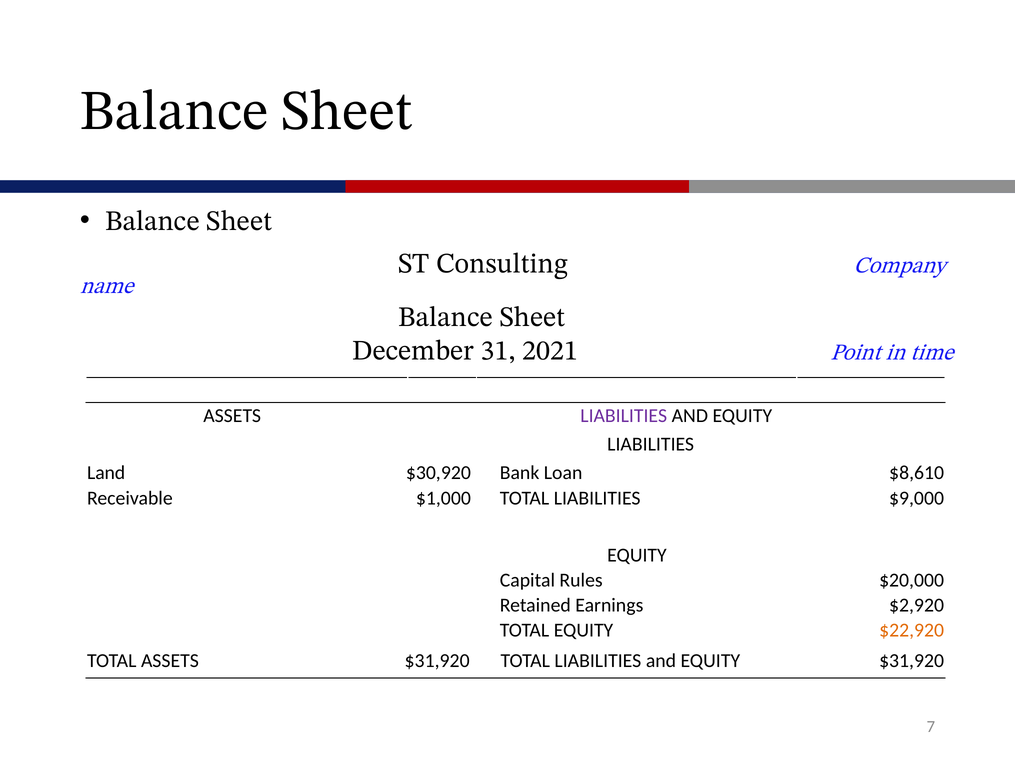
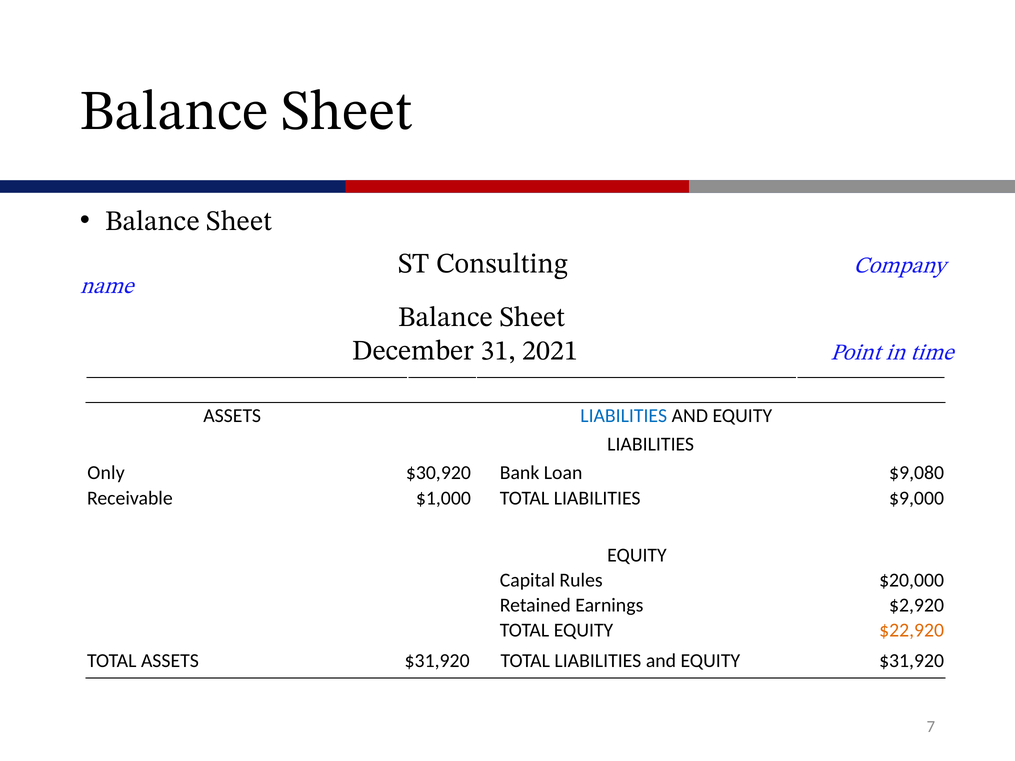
LIABILITIES colour: purple -> blue (624, 416)
Land: Land -> Only (106, 473)
$8,610: $8,610 -> $9,080 (917, 473)
